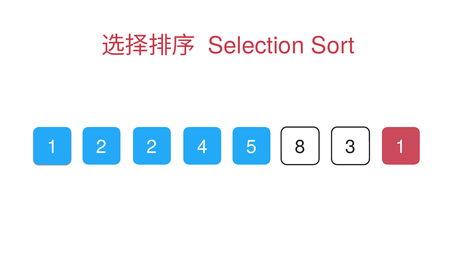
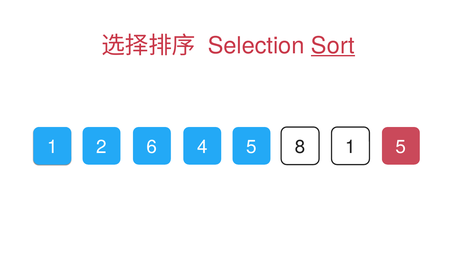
Sort underline: none -> present (333, 46)
2 2: 2 -> 6 (152, 147)
5 3: 3 -> 1 (350, 147)
4 1: 1 -> 5 (401, 147)
